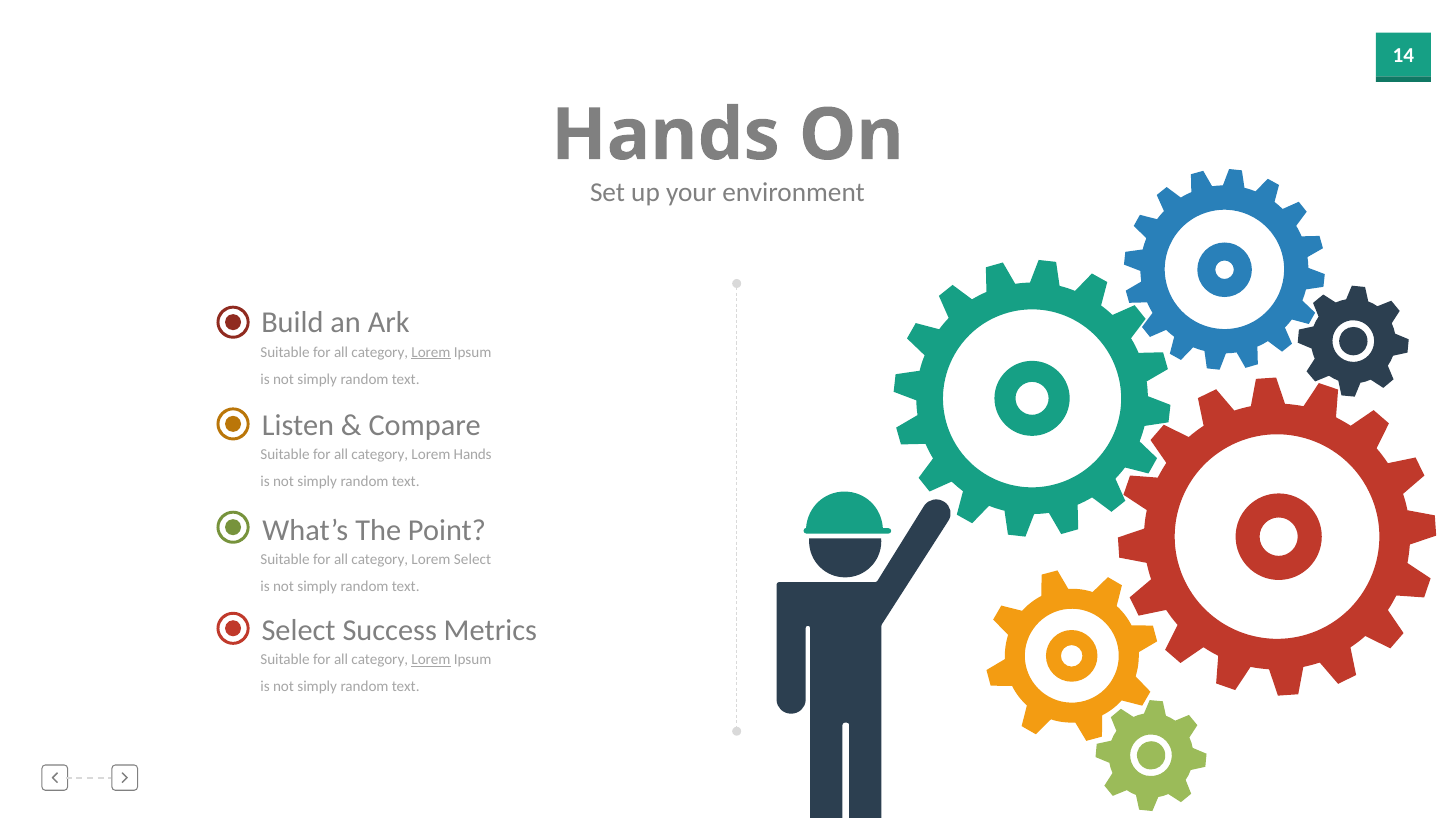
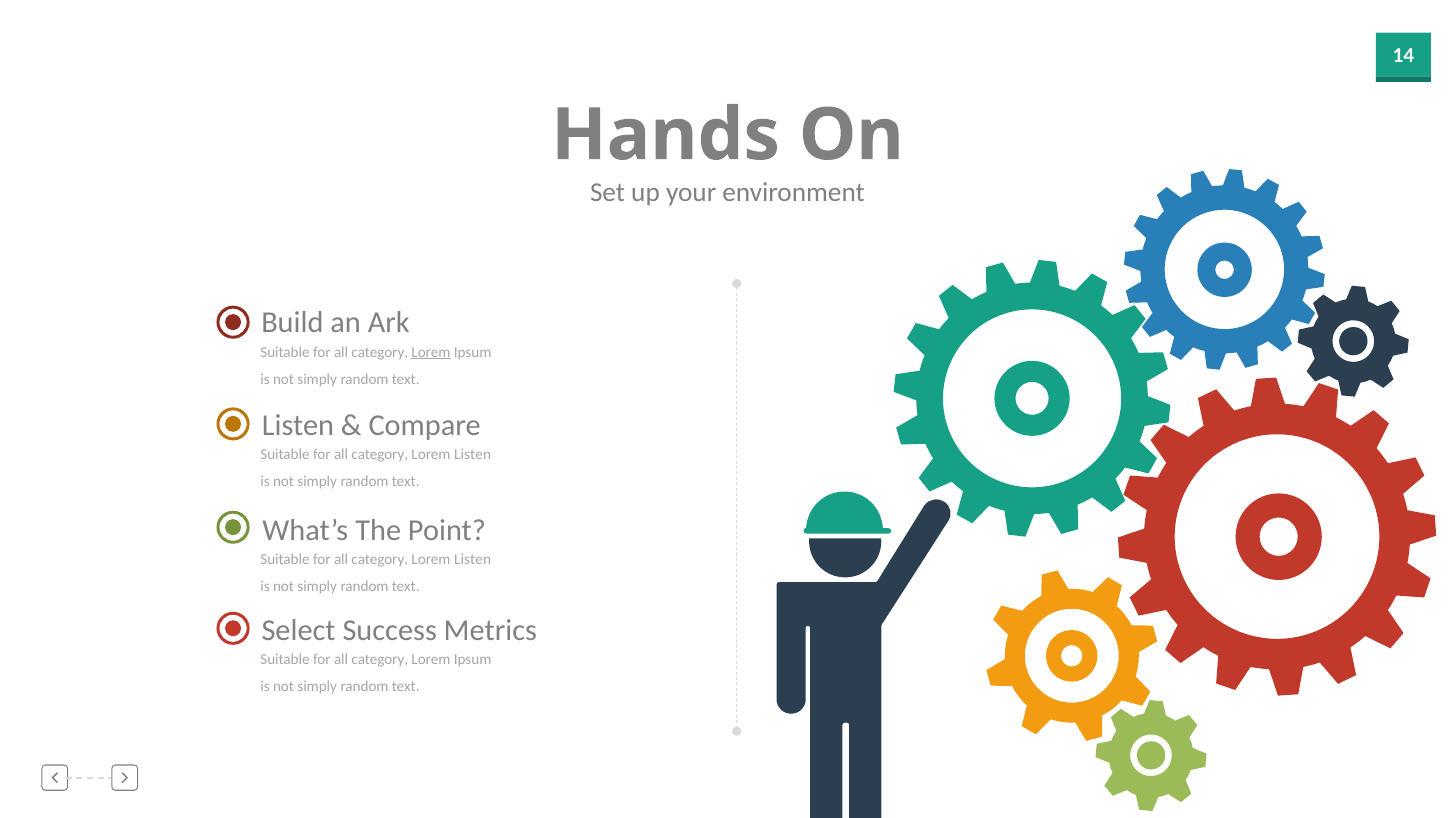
Hands: Hands -> Listen (473, 455)
Select: Select -> Listen (473, 560)
Lorem underline: present -> none (431, 660)
